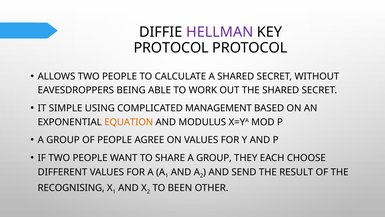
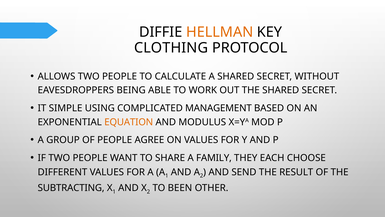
HELLMAN colour: purple -> orange (220, 32)
PROTOCOL: PROTOCOL -> CLOTHING (171, 48)
SHARE A GROUP: GROUP -> FAMILY (214, 158)
RECOGNISING: RECOGNISING -> SUBTRACTING (71, 188)
